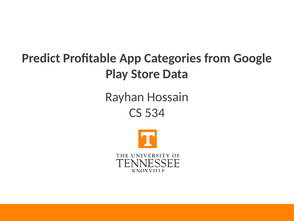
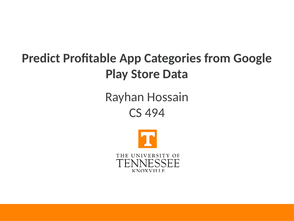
534: 534 -> 494 (155, 113)
